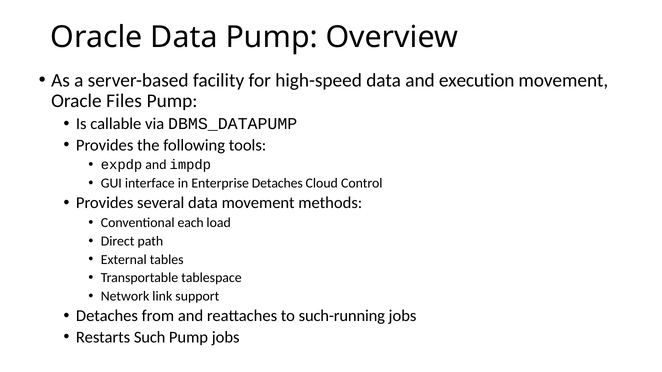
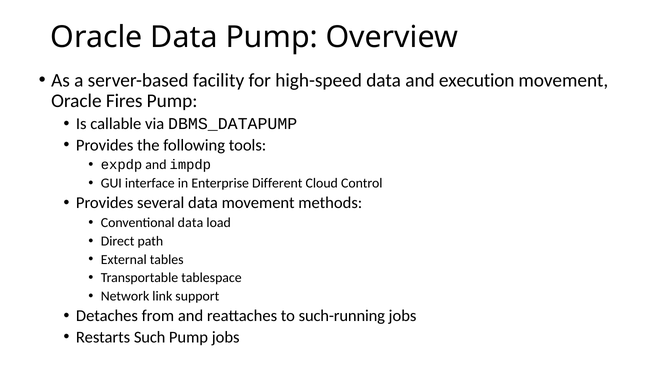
Files: Files -> Fires (124, 101)
Enterprise Detaches: Detaches -> Different (277, 183)
Conventional each: each -> data (190, 223)
